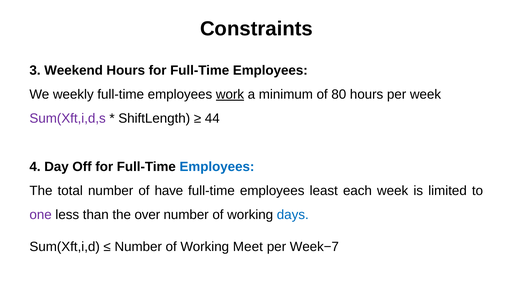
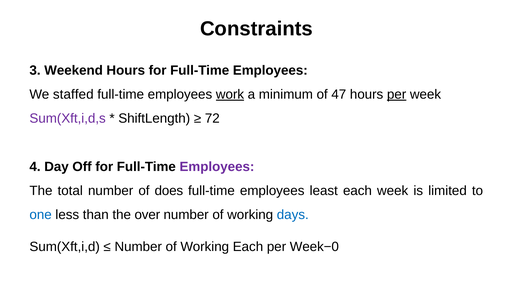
weekly: weekly -> staffed (73, 94)
80: 80 -> 47 (339, 94)
per underline: none -> present (397, 94)
44: 44 -> 72 (212, 118)
Employees colour: blue -> purple (217, 166)
have: have -> does (169, 190)
one colour: purple -> blue (41, 214)
Working Meet: Meet -> Each (248, 246)
Week−7: Week−7 -> Week−0 (314, 246)
